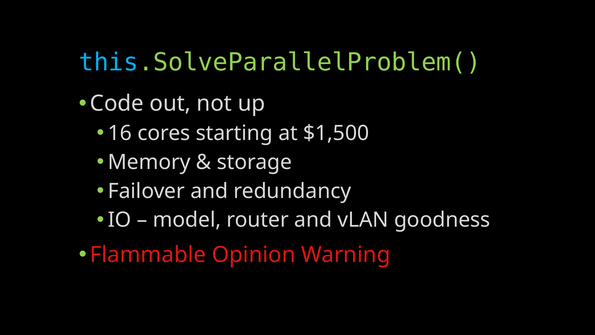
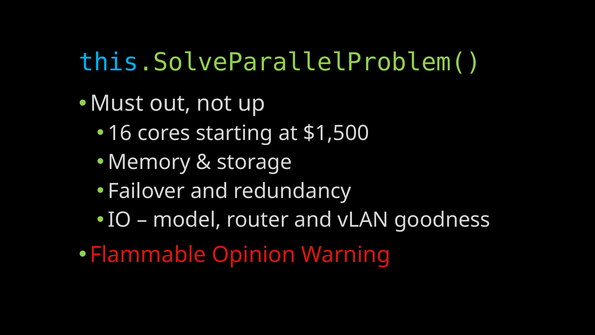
Code: Code -> Must (117, 103)
